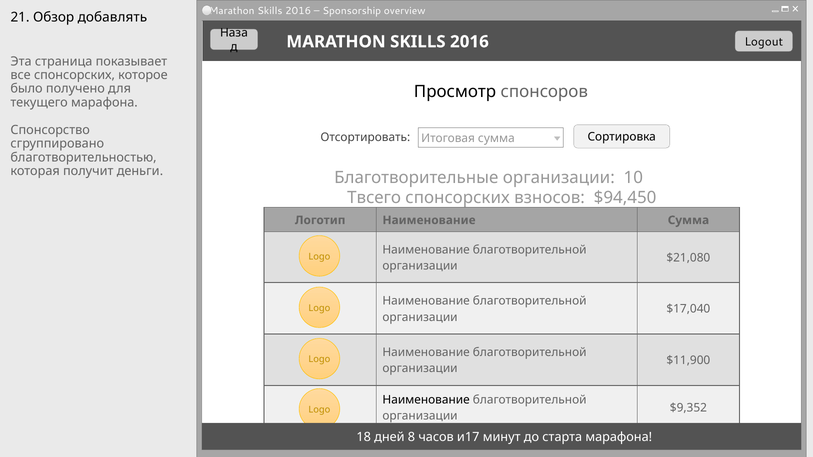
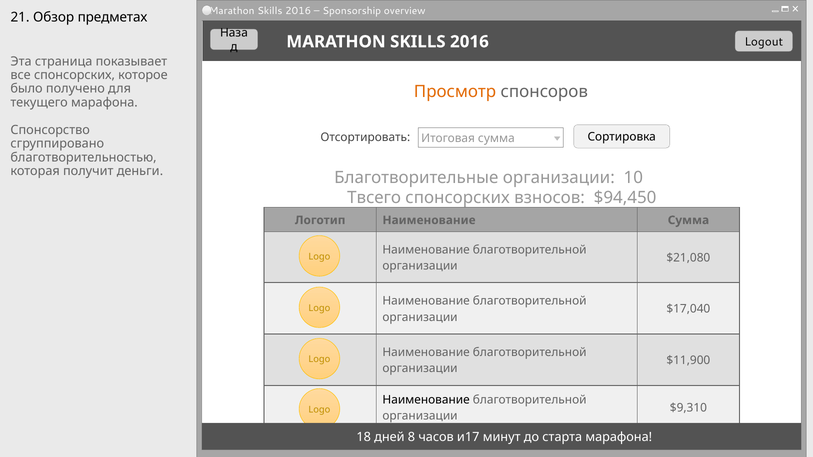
добавлять: добавлять -> предметах (113, 17)
Просмотр colour: black -> orange (455, 92)
$9,352: $9,352 -> $9,310 (688, 408)
